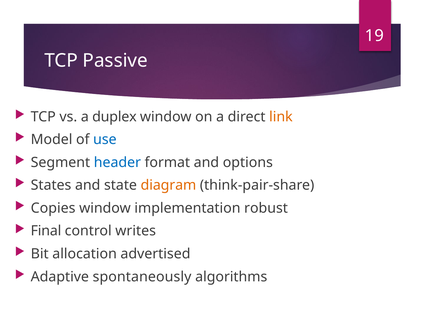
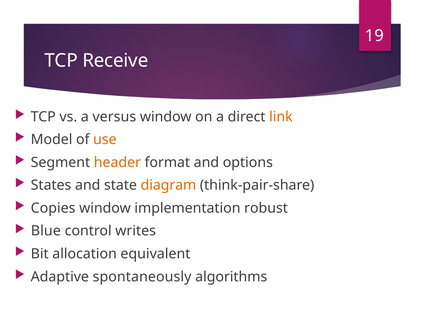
Passive: Passive -> Receive (115, 61)
duplex: duplex -> versus (114, 117)
use colour: blue -> orange (105, 140)
header colour: blue -> orange (117, 162)
Final: Final -> Blue (46, 231)
advertised: advertised -> equivalent (155, 254)
